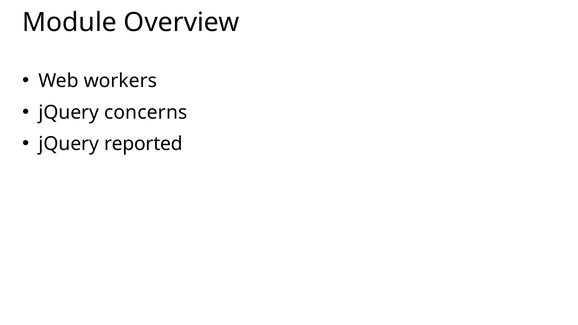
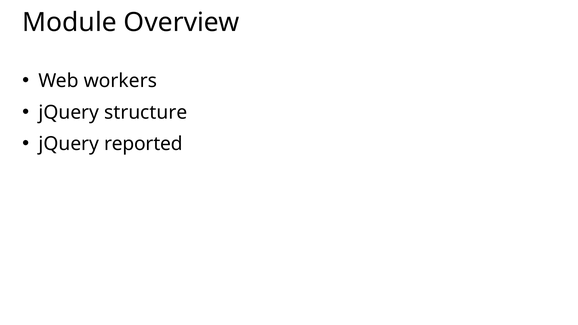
concerns: concerns -> structure (146, 112)
